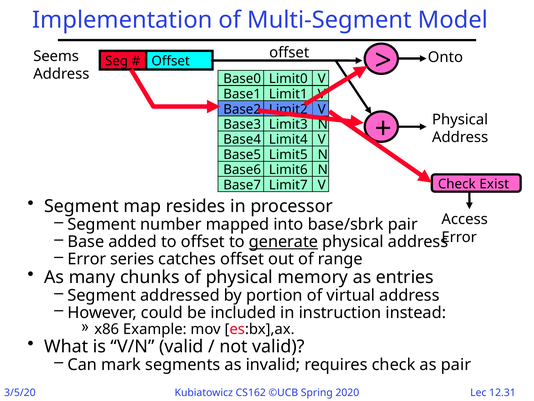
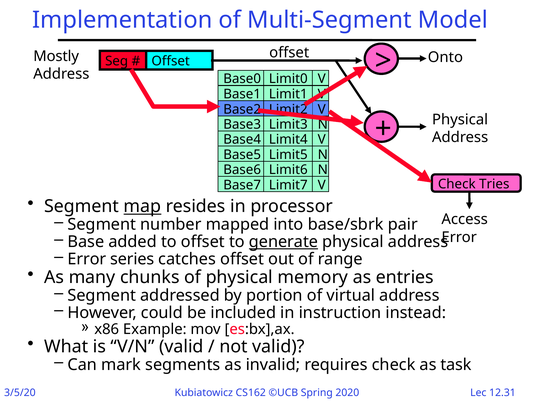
Seems: Seems -> Mostly (56, 56)
Exist: Exist -> Tries (494, 184)
map underline: none -> present (142, 206)
as pair: pair -> task (456, 364)
